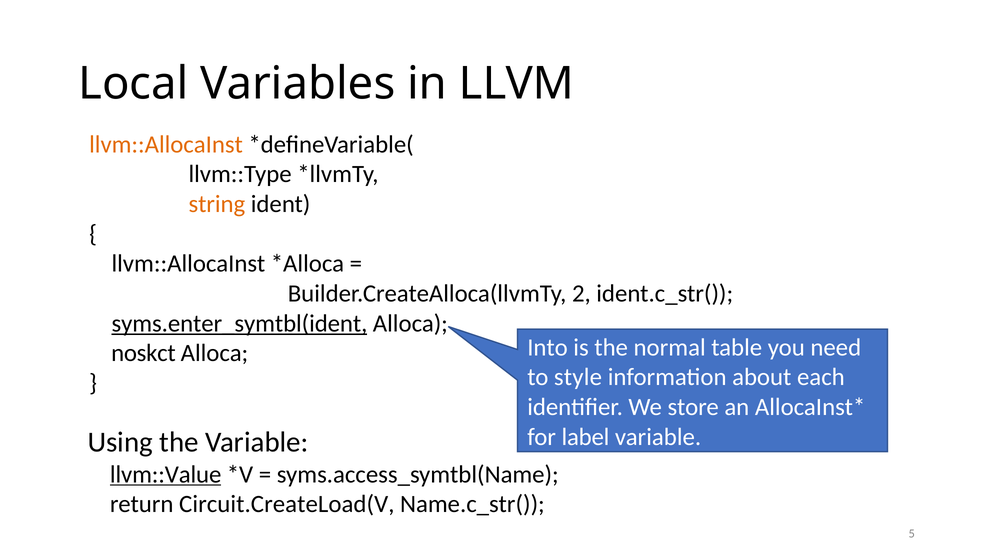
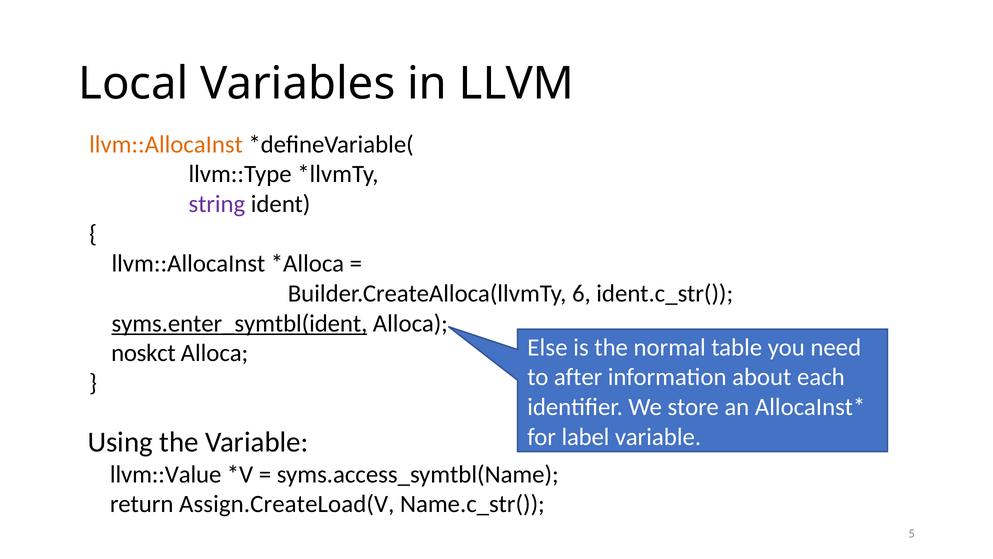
string colour: orange -> purple (217, 204)
2: 2 -> 6 (581, 293)
Into: Into -> Else (547, 347)
style: style -> after (578, 377)
llvm::Value underline: present -> none (166, 474)
Circuit.CreateLoad(V: Circuit.CreateLoad(V -> Assign.CreateLoad(V (287, 504)
